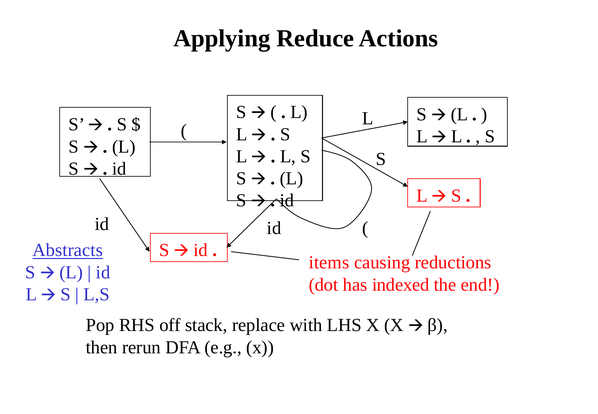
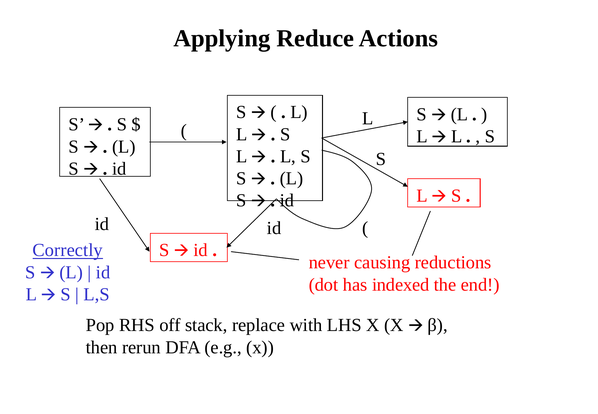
Abstracts: Abstracts -> Correctly (68, 250)
items: items -> never (329, 263)
